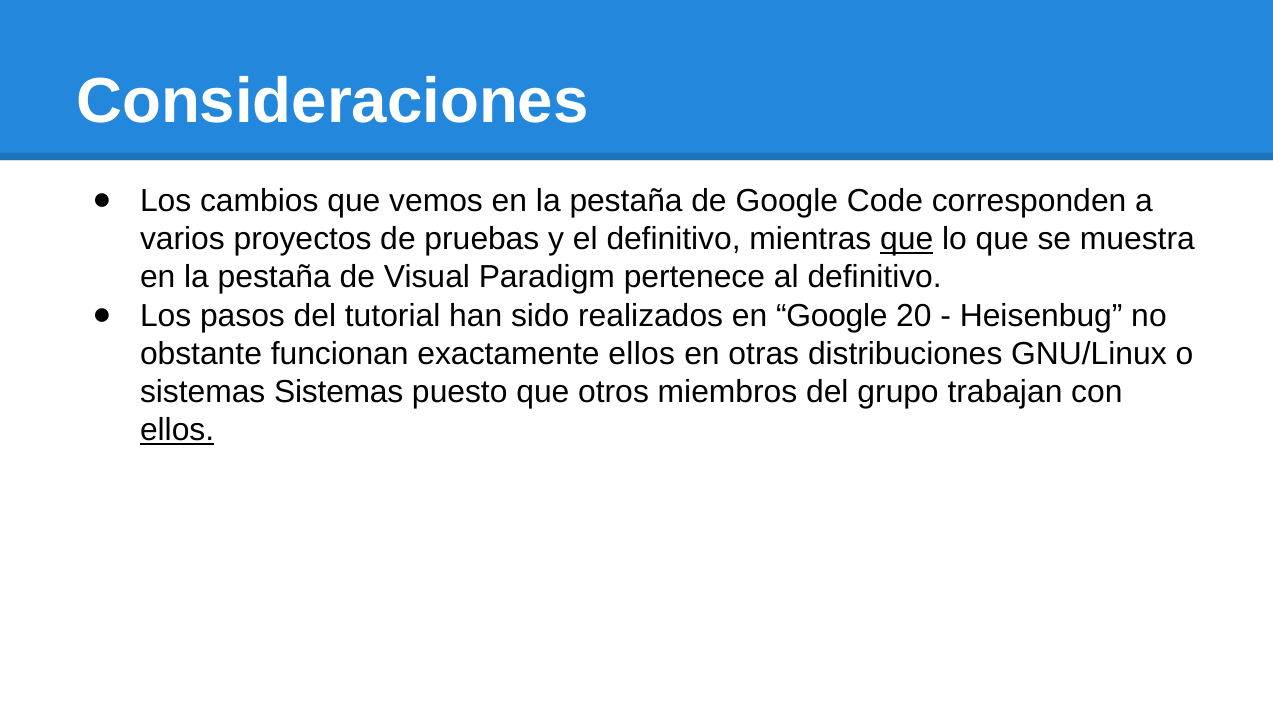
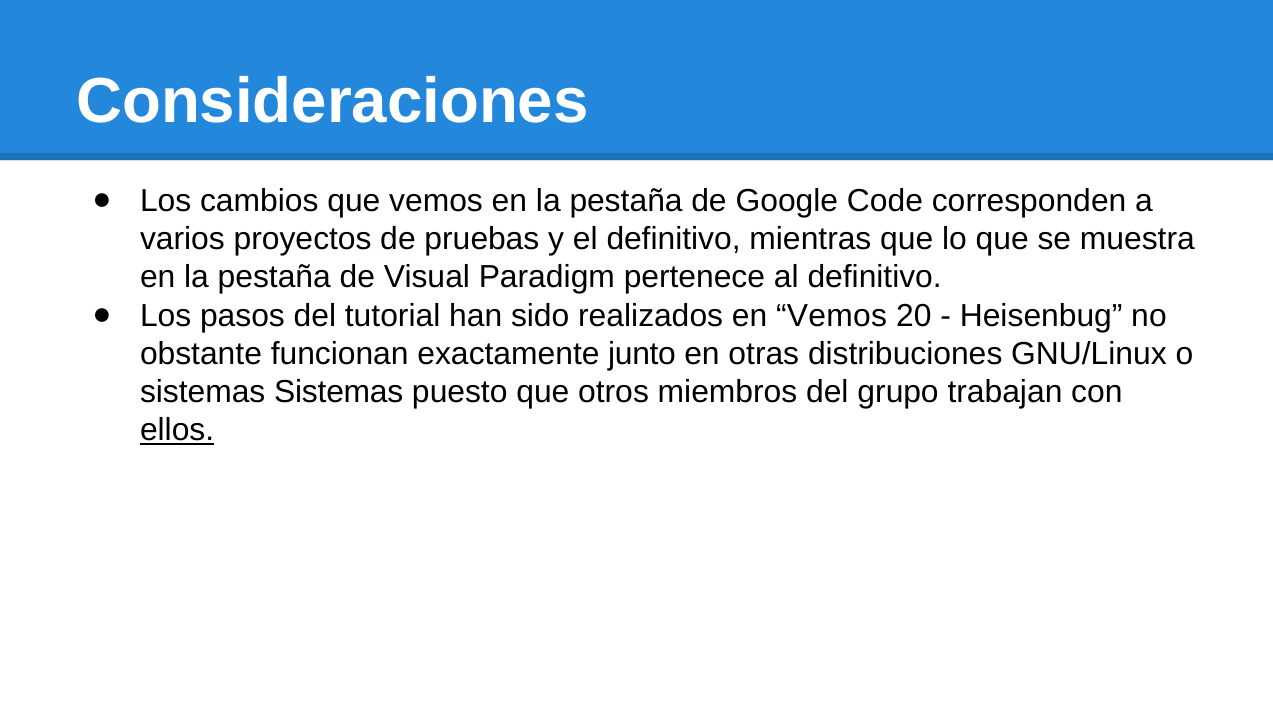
que underline: present -> none (907, 239)
en Google: Google -> Vemos (832, 316)
exactamente ellos: ellos -> junto (642, 354)
